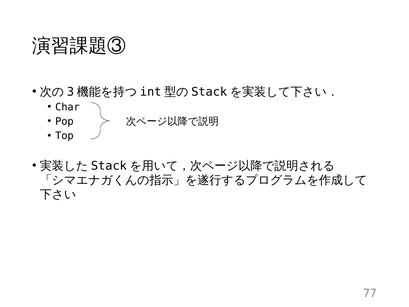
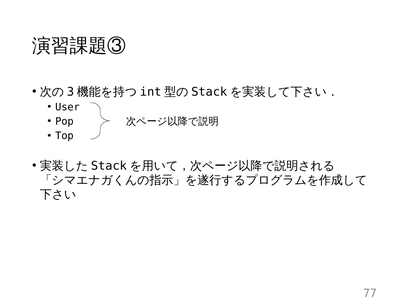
Char: Char -> User (68, 107)
